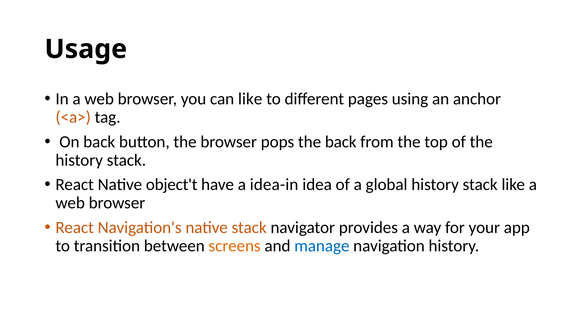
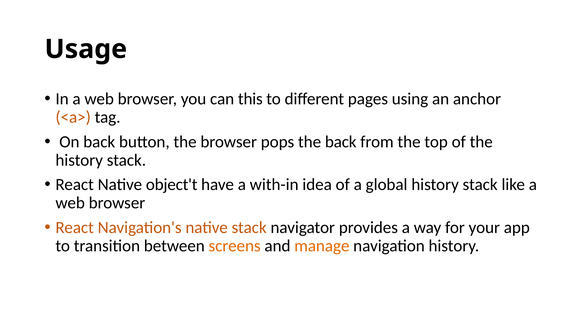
can like: like -> this (250, 99)
idea-in: idea-in -> with-in (274, 184)
manage colour: blue -> orange (322, 246)
